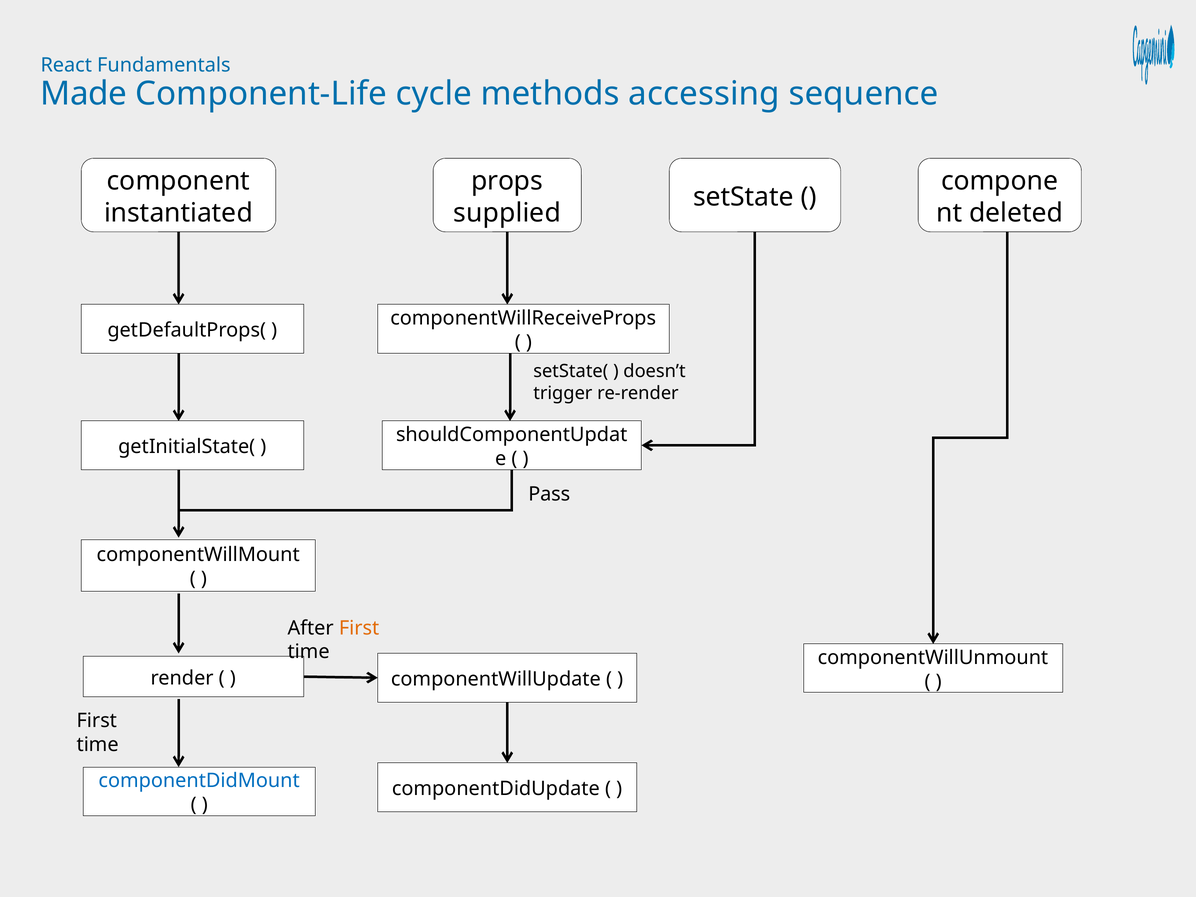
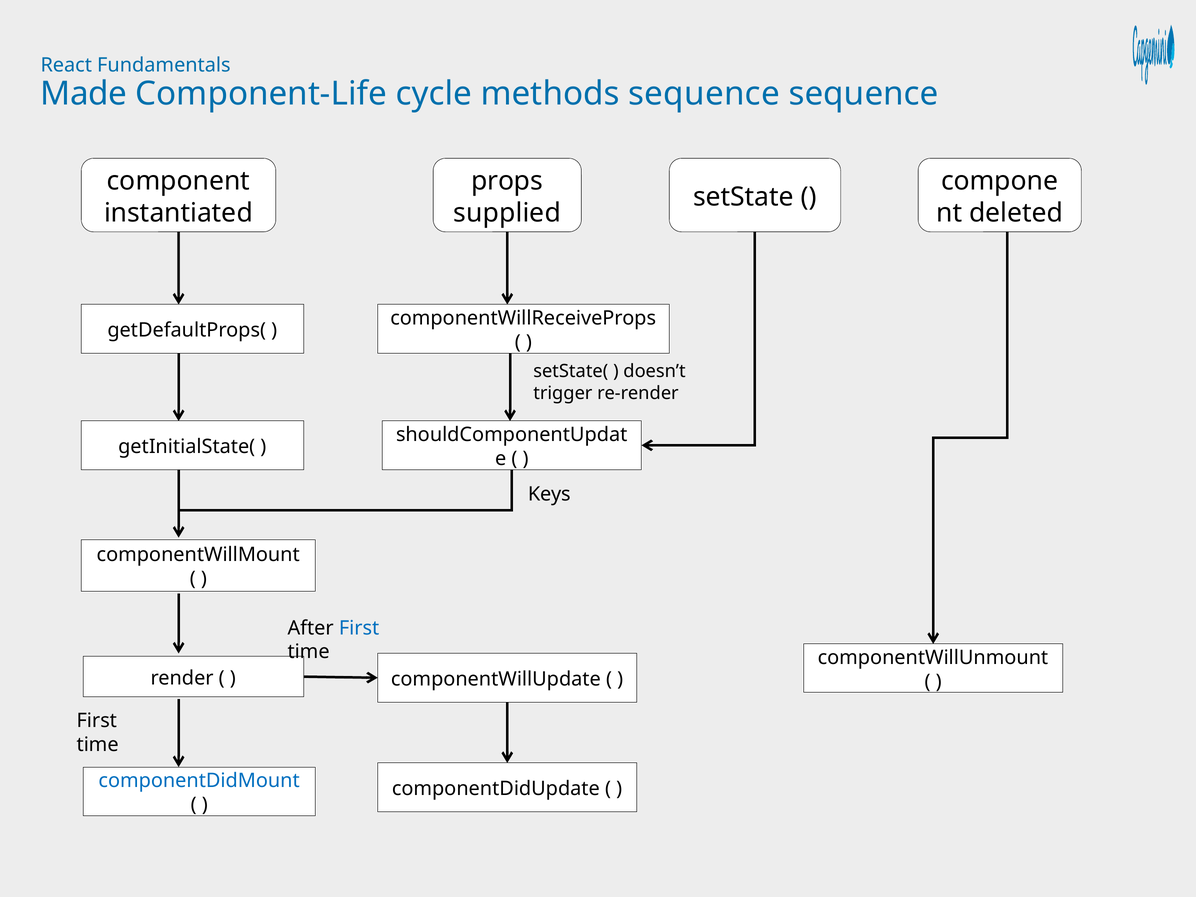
methods accessing: accessing -> sequence (704, 94)
Pass: Pass -> Keys (549, 494)
First colour: orange -> blue (359, 628)
